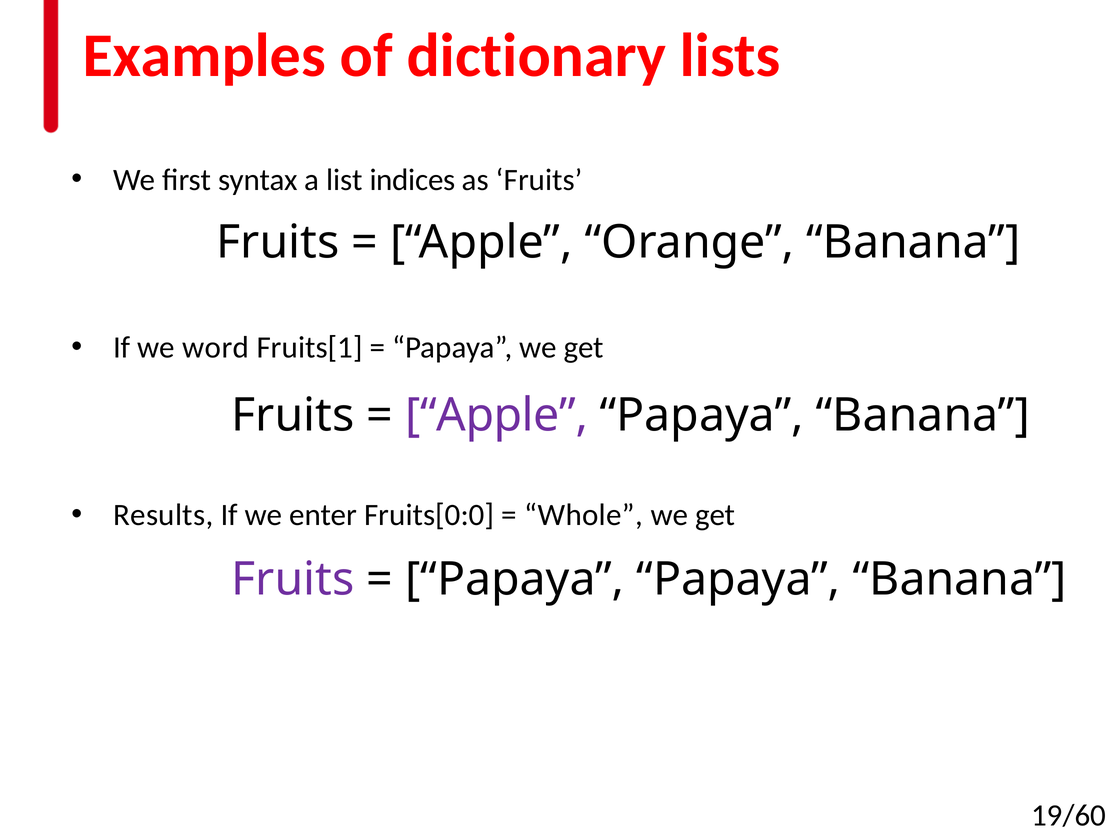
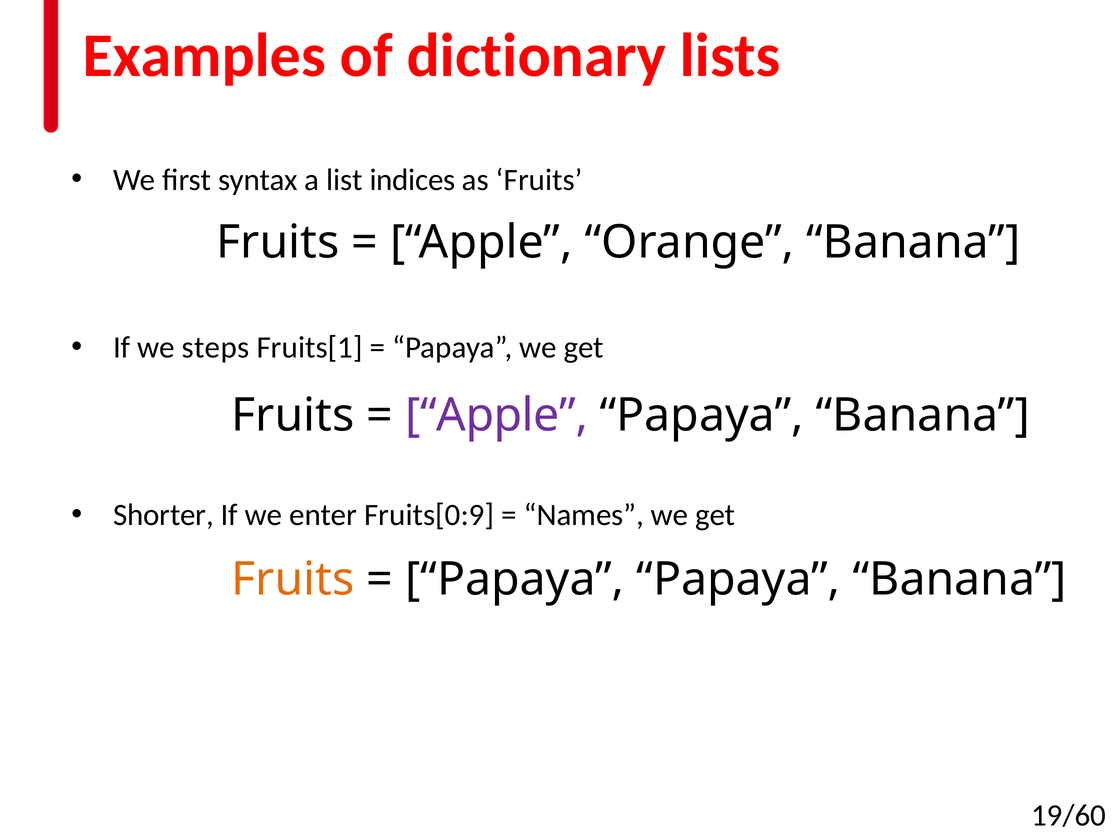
word: word -> steps (216, 347)
Results: Results -> Shorter (163, 515)
Fruits[0:0: Fruits[0:0 -> Fruits[0:9 (429, 515)
Whole: Whole -> Names (584, 515)
Fruits colour: purple -> orange (293, 579)
